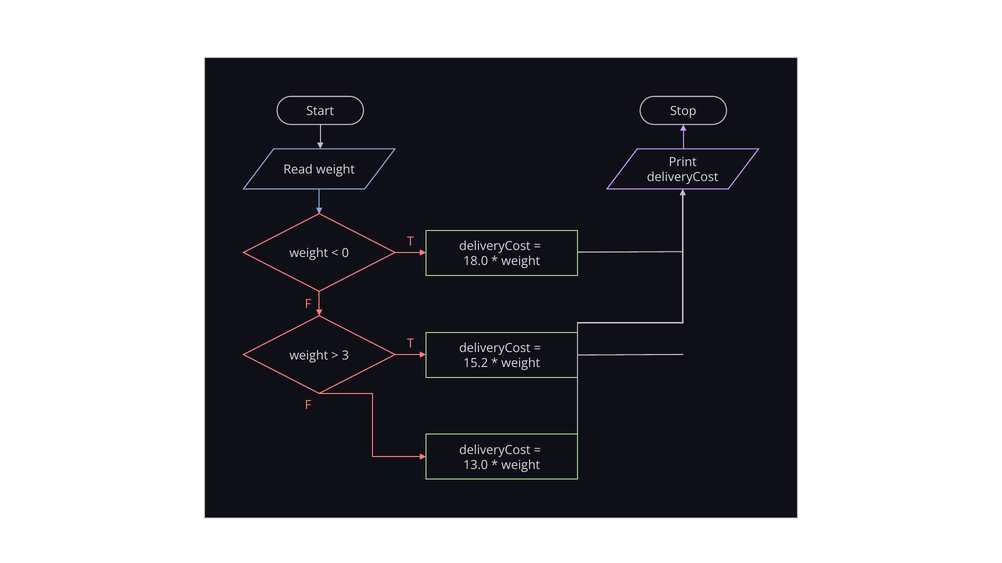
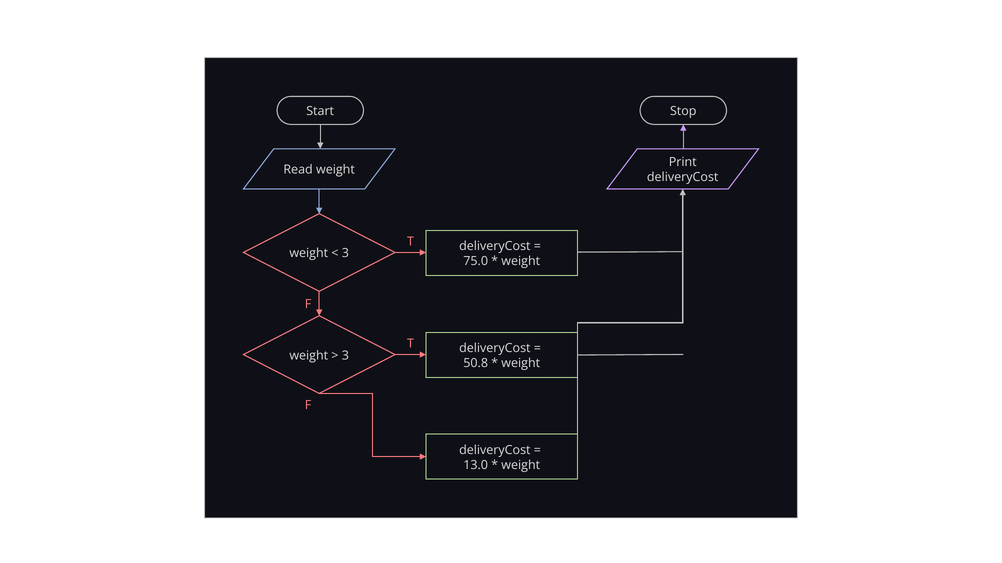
0: 0 -> 3 (345, 254)
18.0: 18.0 -> 75.0 (476, 261)
15.2: 15.2 -> 50.8 (476, 364)
